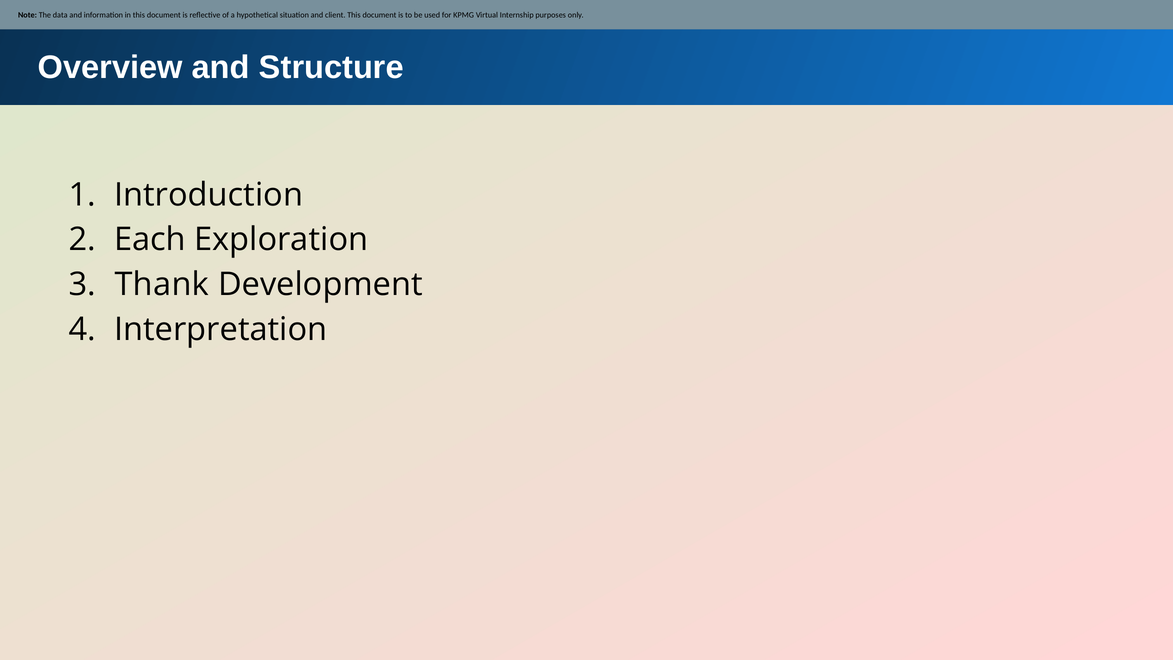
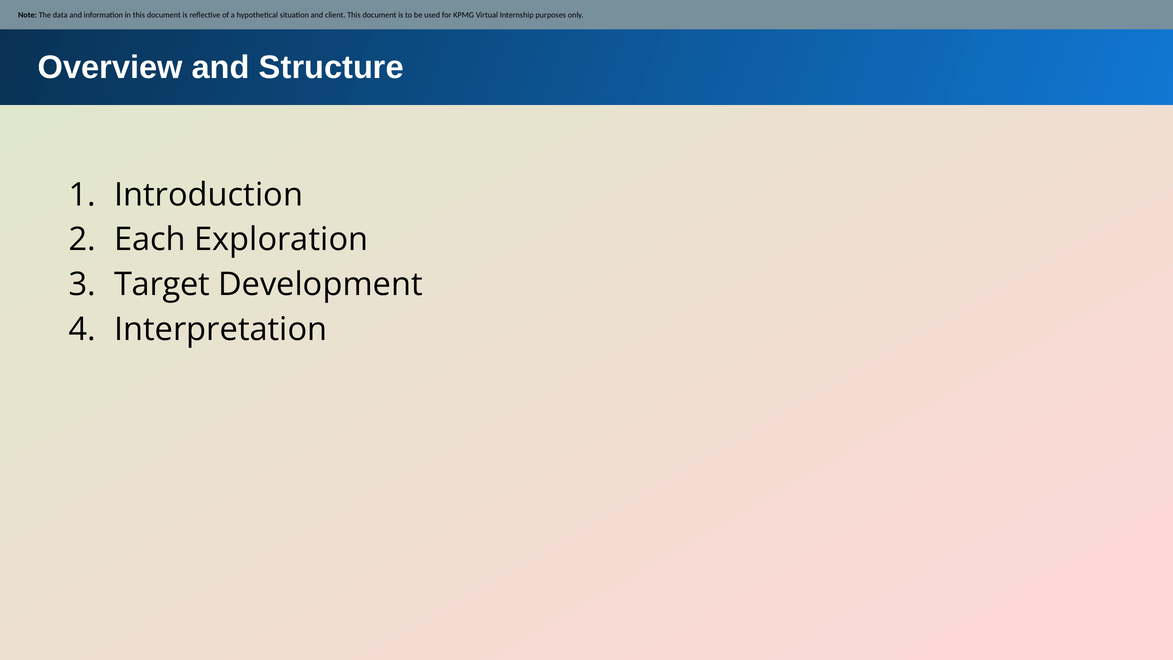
Thank: Thank -> Target (162, 285)
